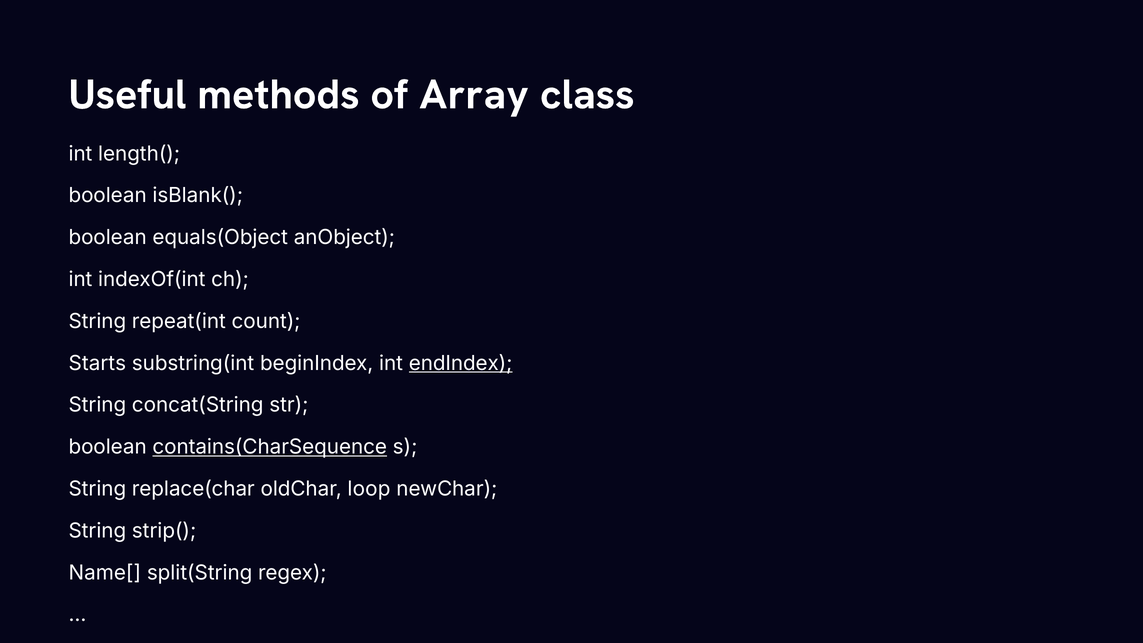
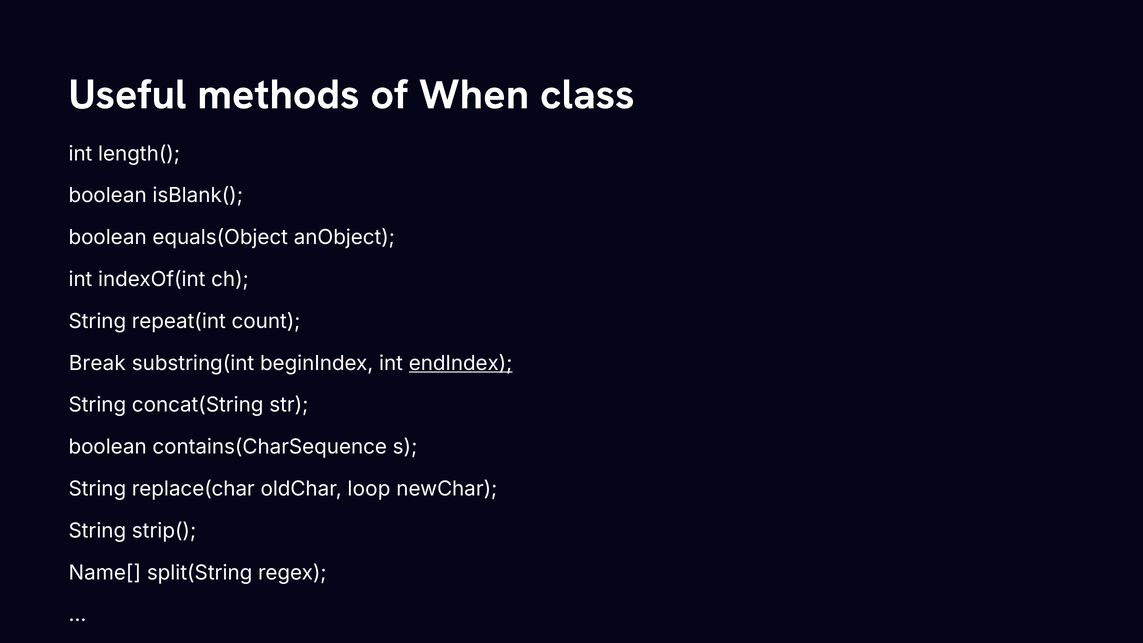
Array: Array -> When (474, 95)
Starts: Starts -> Break (97, 363)
contains(CharSequence underline: present -> none (270, 447)
